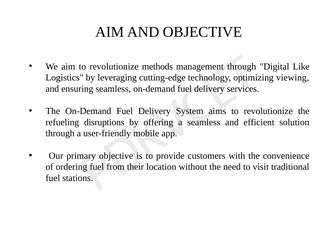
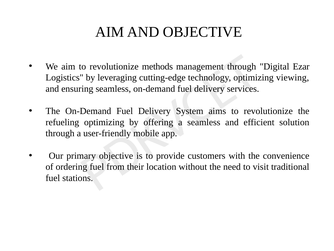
Like: Like -> Ezar (301, 66)
refueling disruptions: disruptions -> optimizing (104, 122)
